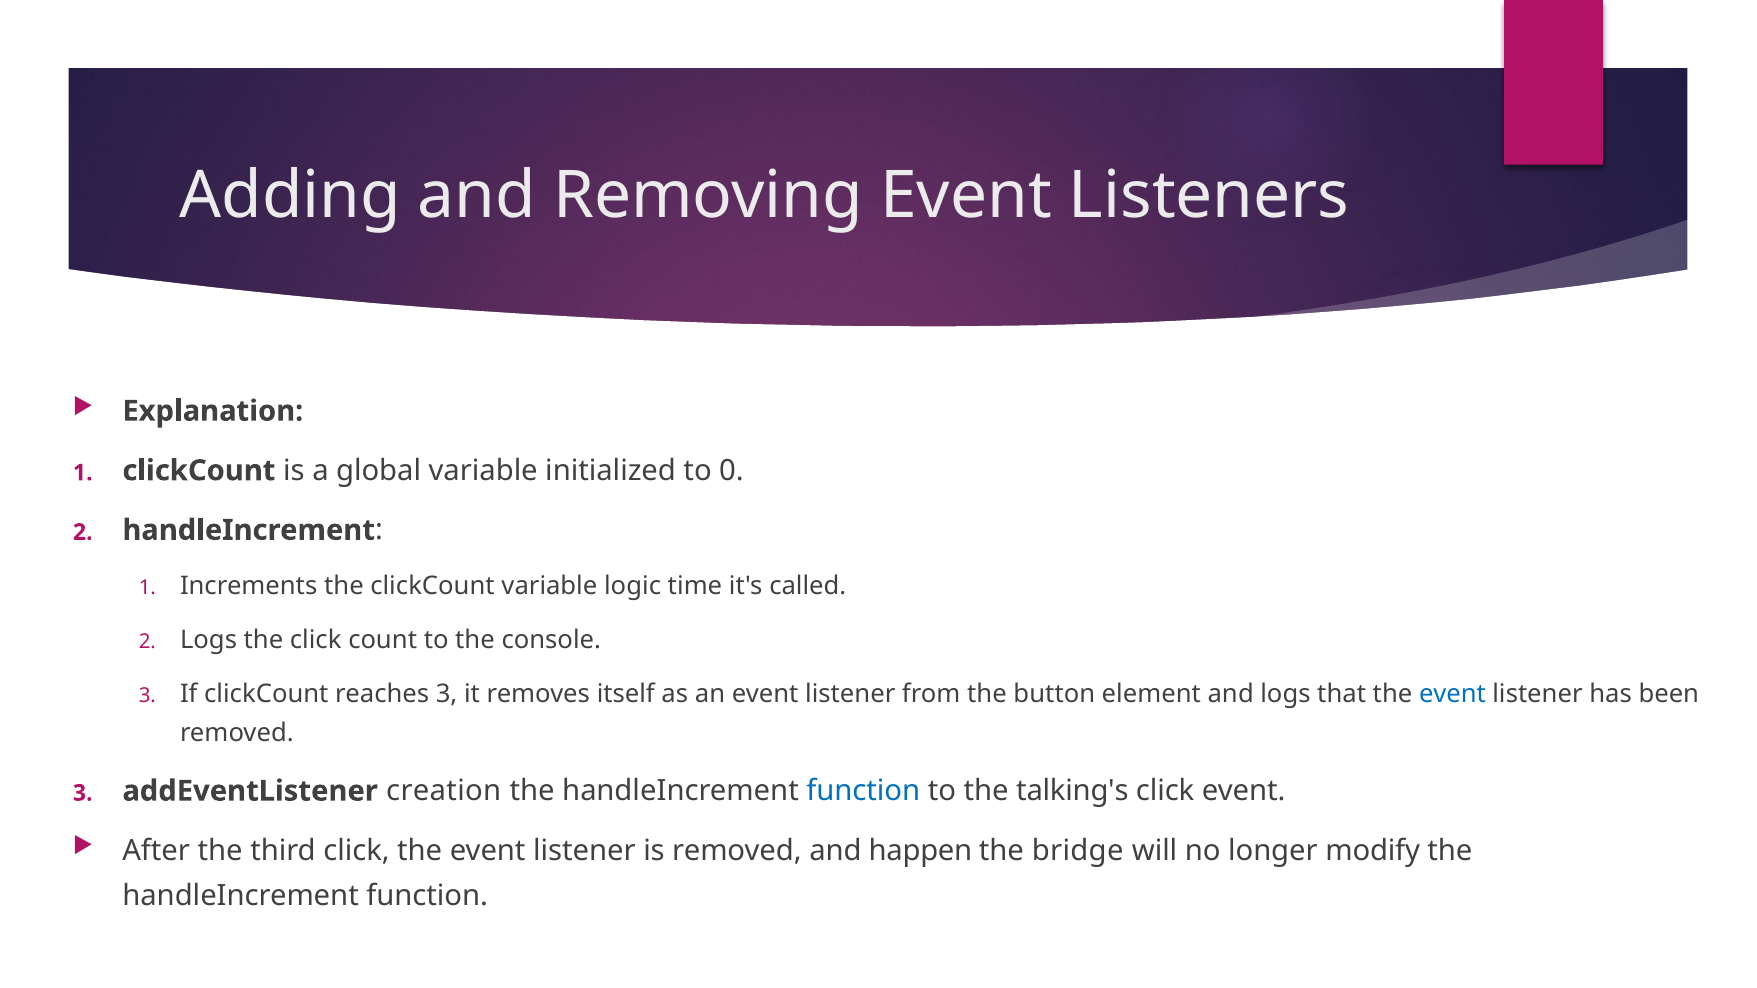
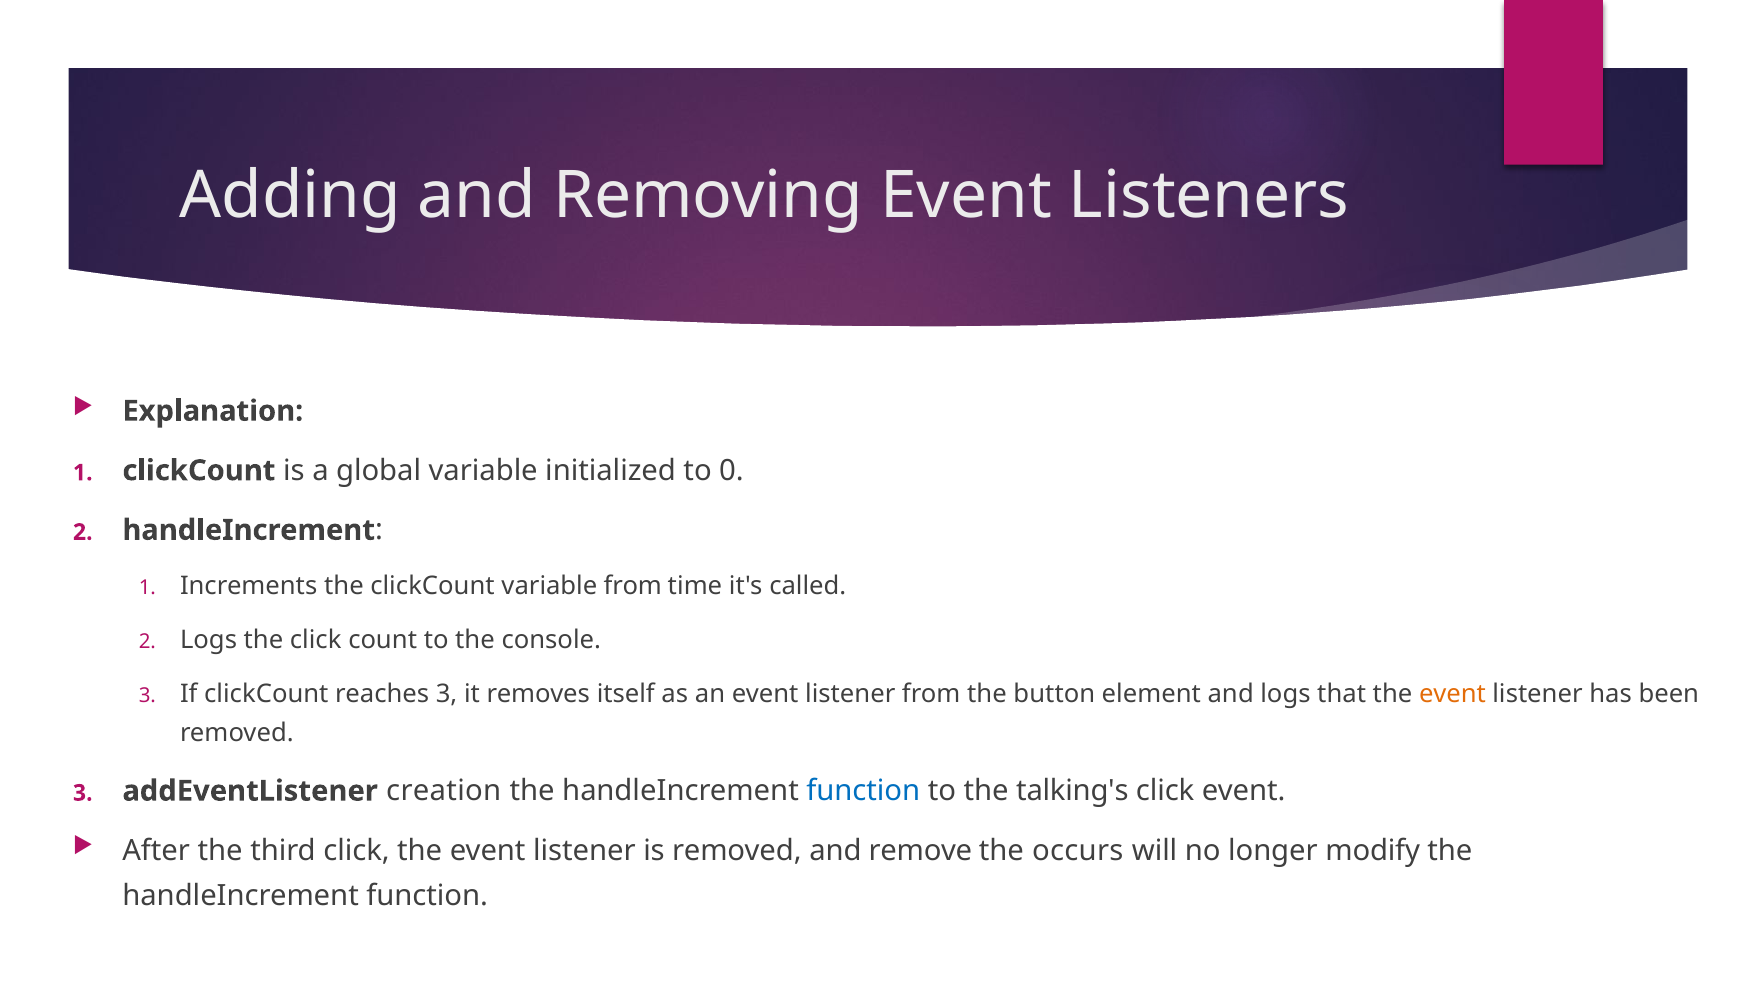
variable logic: logic -> from (633, 586)
event colour: blue -> orange (1452, 694)
happen: happen -> remove (920, 851)
bridge: bridge -> occurs (1078, 851)
